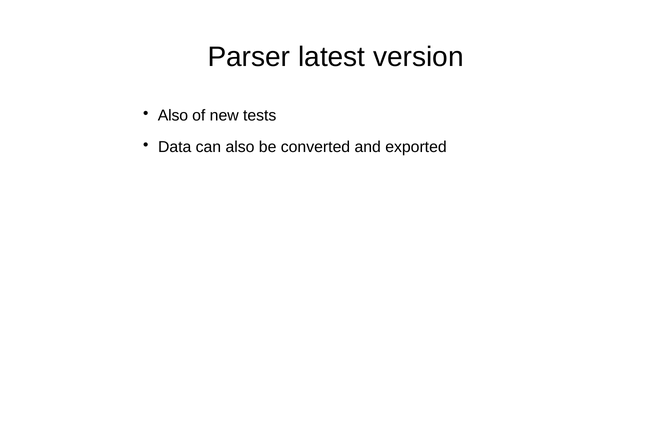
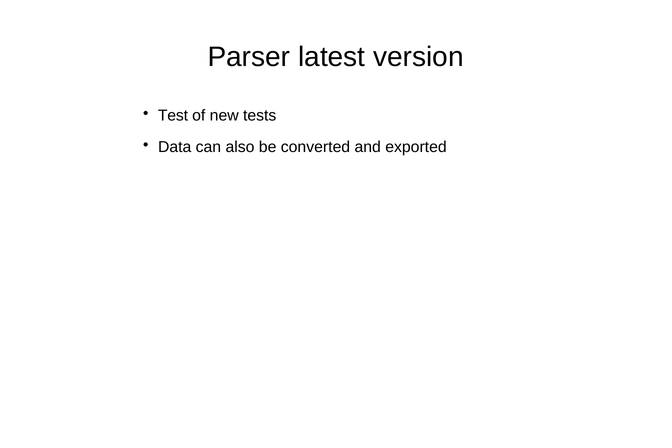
Also: Also -> Test (173, 115)
